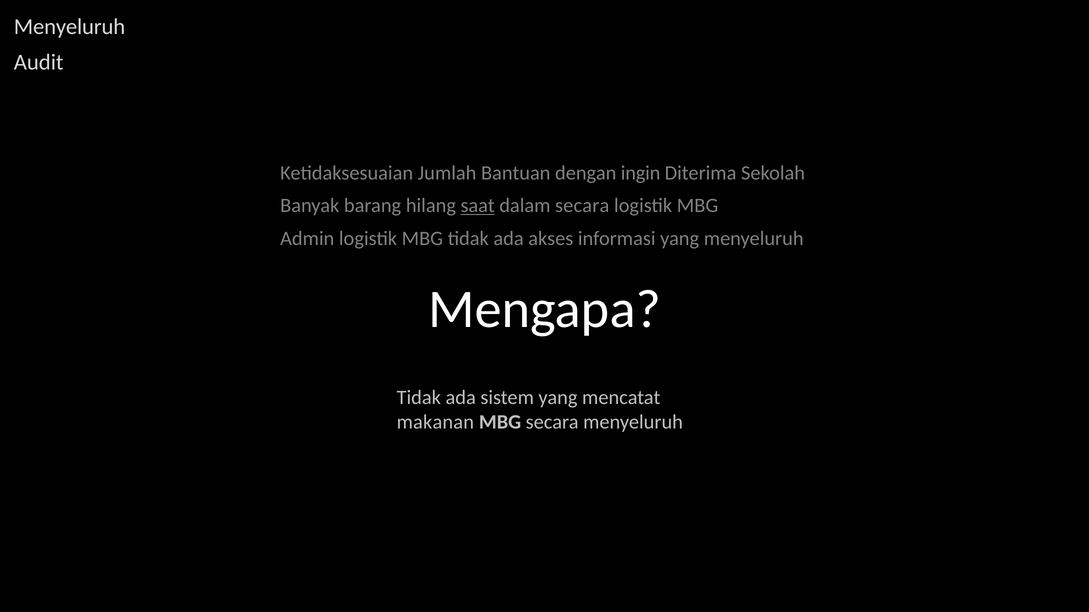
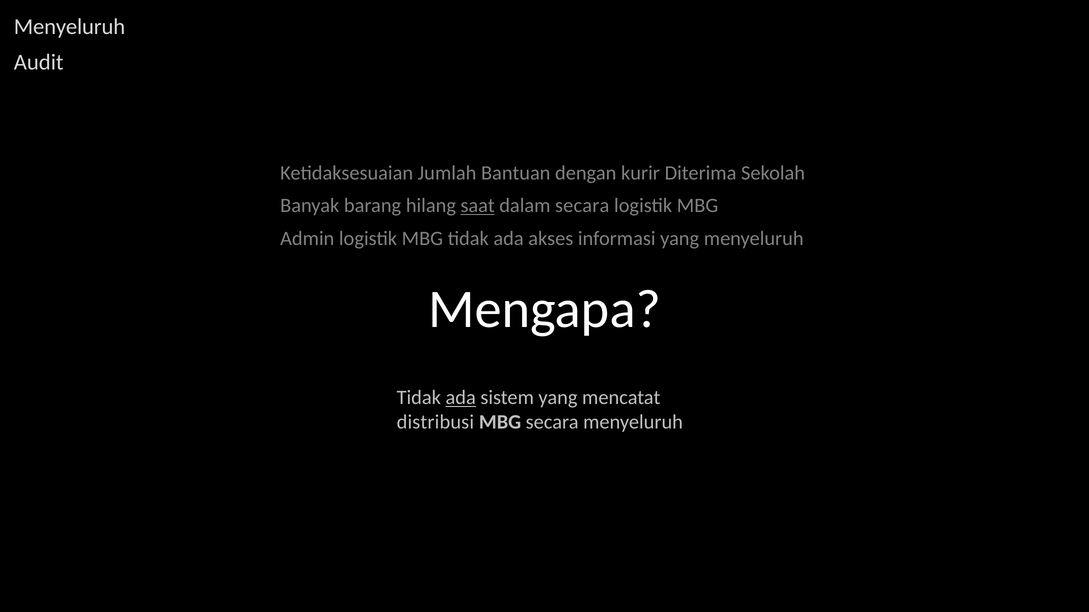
ingin: ingin -> kurir (641, 173)
ada underline: none -> present (461, 398)
makanan: makanan -> distribusi (435, 423)
